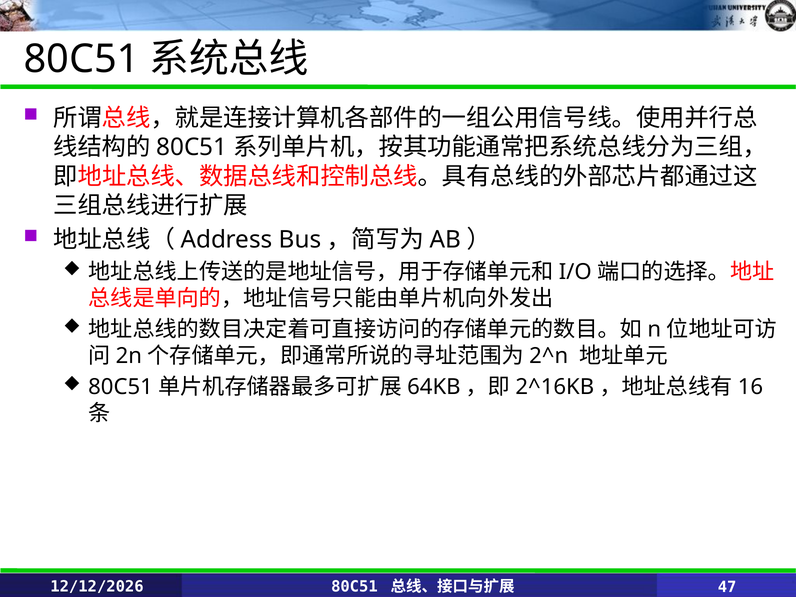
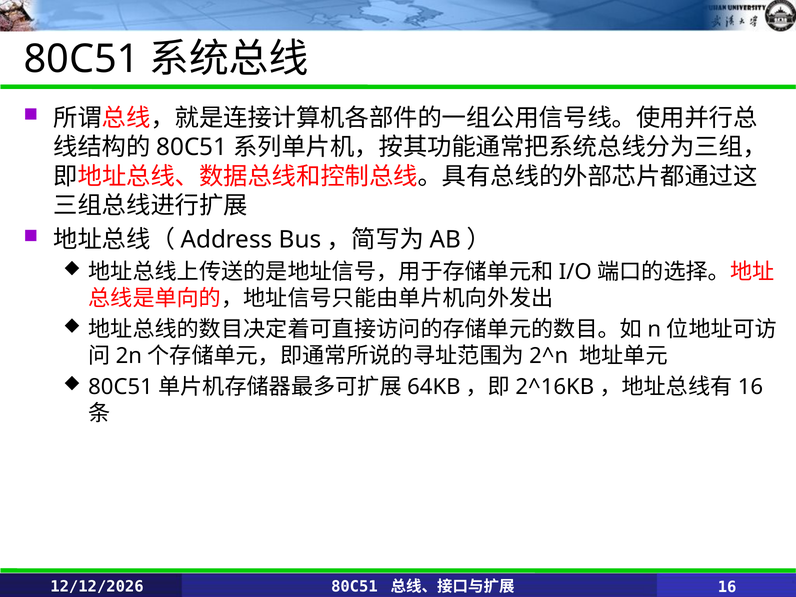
47: 47 -> 16 (727, 587)
